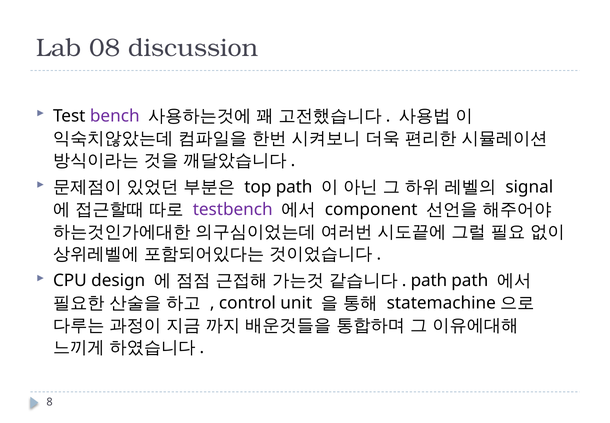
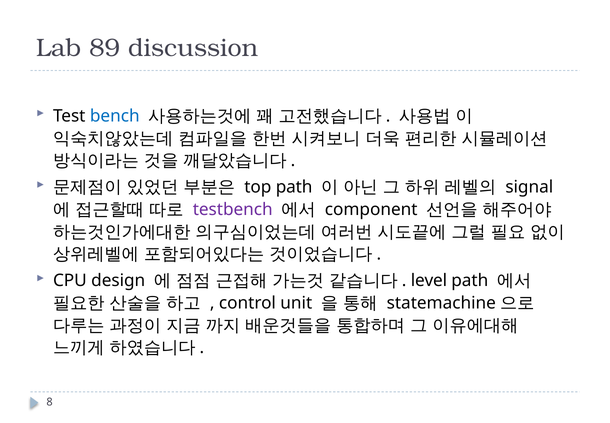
08: 08 -> 89 (105, 48)
bench colour: purple -> blue (115, 116)
path: path -> level (429, 280)
